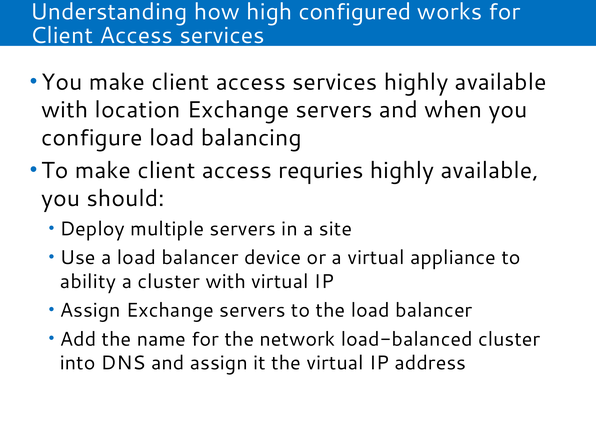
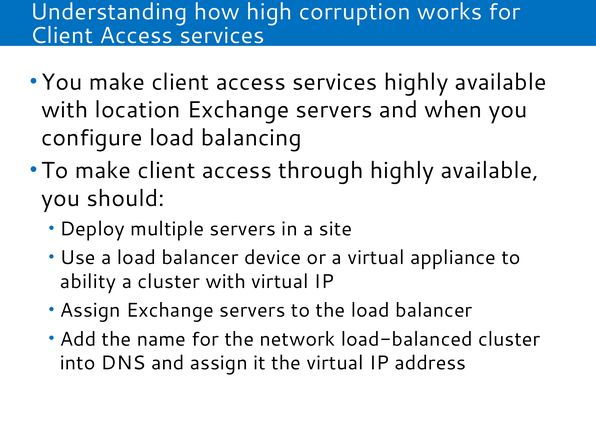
configured: configured -> corruption (355, 12)
requries: requries -> through (321, 171)
